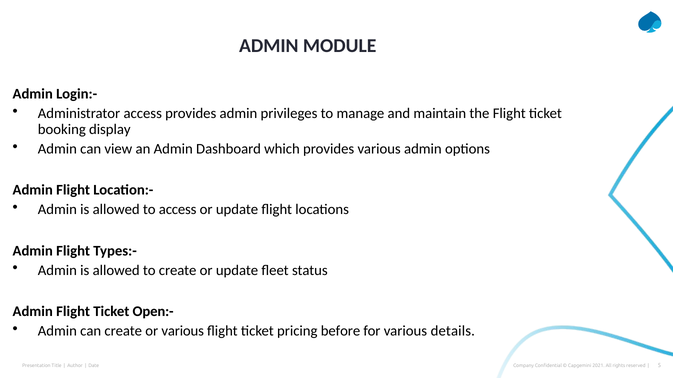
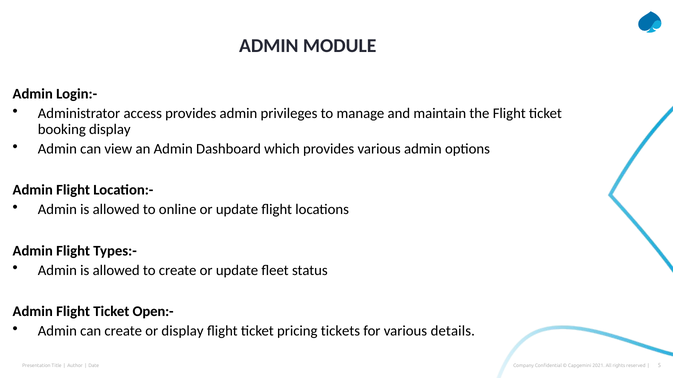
to access: access -> online (178, 210)
or various: various -> display (183, 331)
before: before -> tickets (340, 331)
